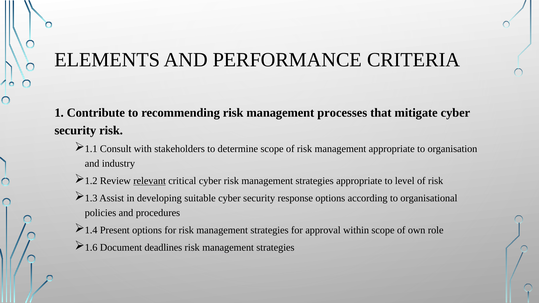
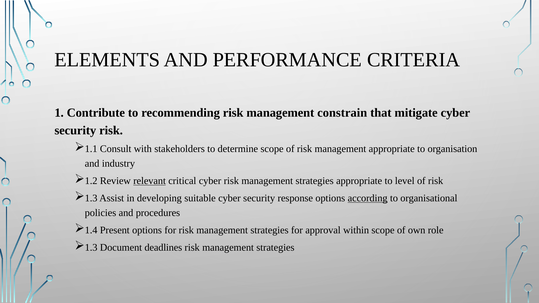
processes: processes -> constrain (342, 113)
according underline: none -> present (368, 198)
1.6: 1.6 -> 1.3 (91, 248)
